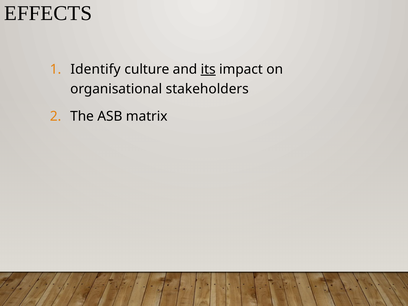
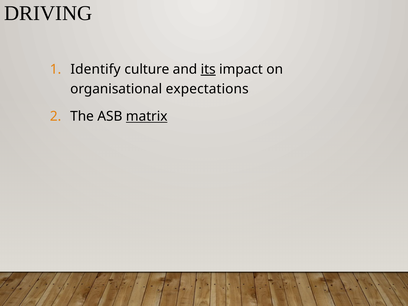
EFFECTS: EFFECTS -> DRIVING (48, 13)
stakeholders: stakeholders -> expectations (207, 89)
matrix underline: none -> present (147, 116)
